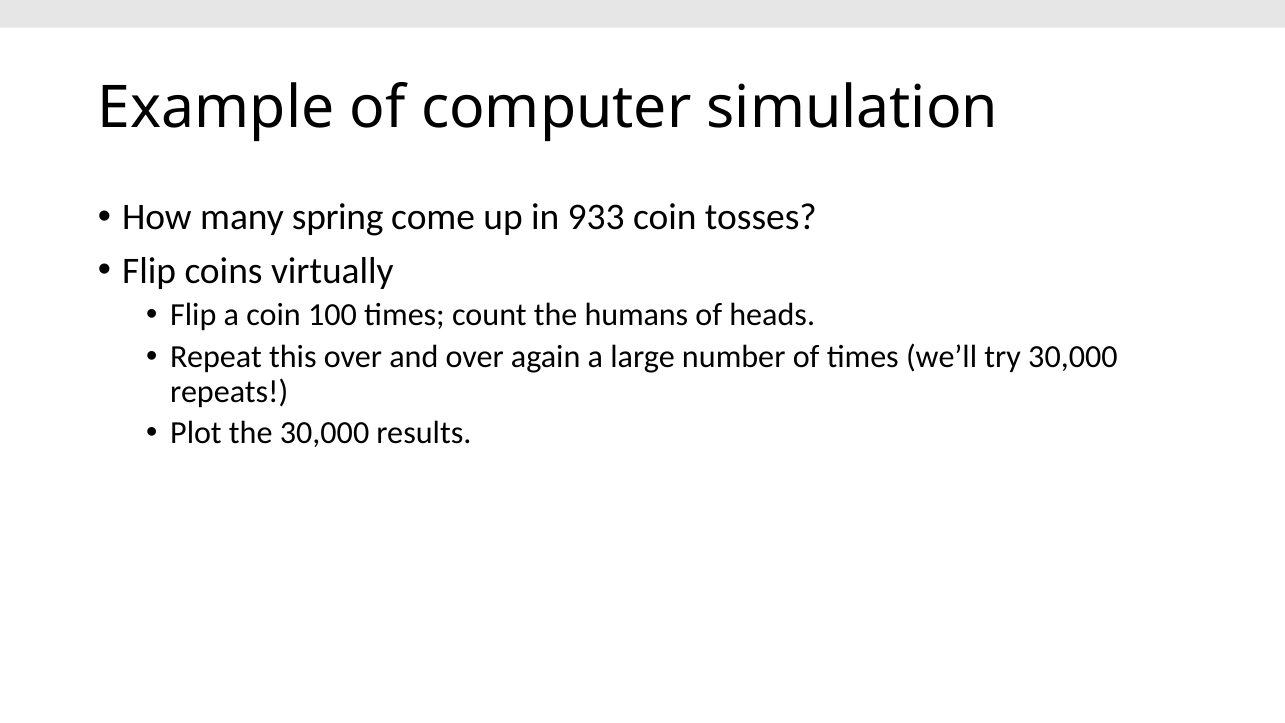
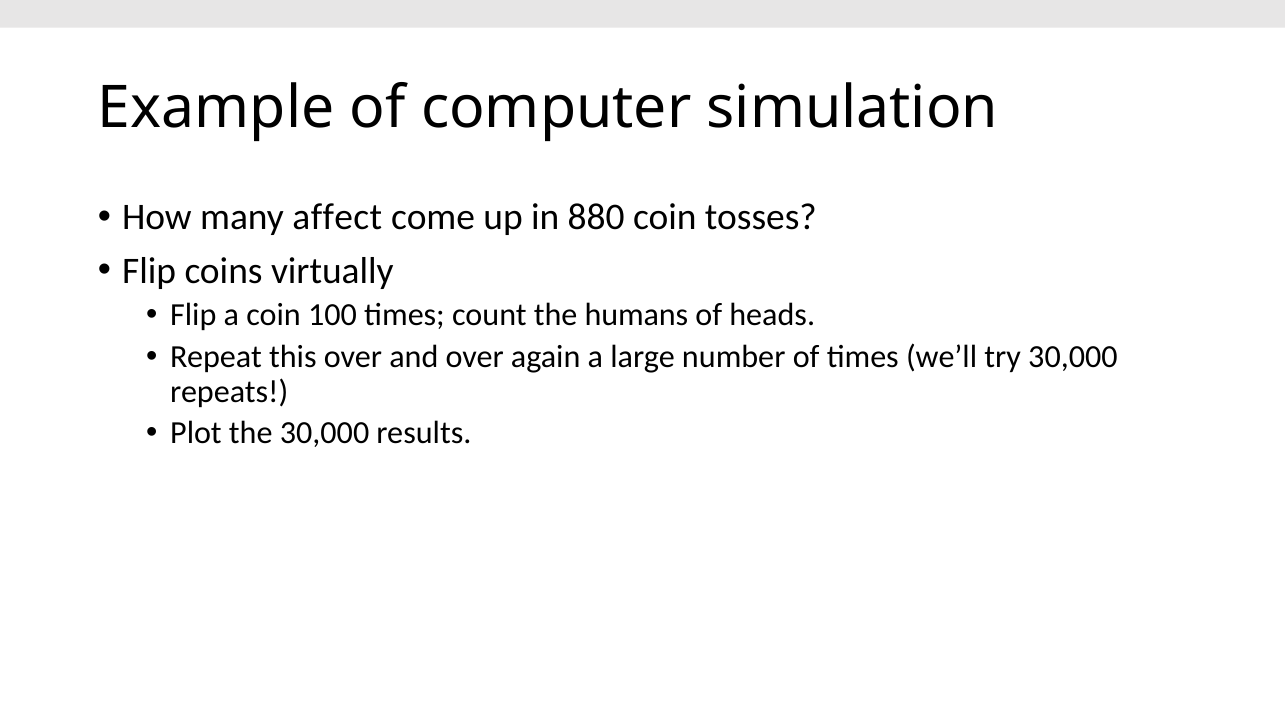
spring: spring -> affect (337, 217)
933: 933 -> 880 (596, 217)
